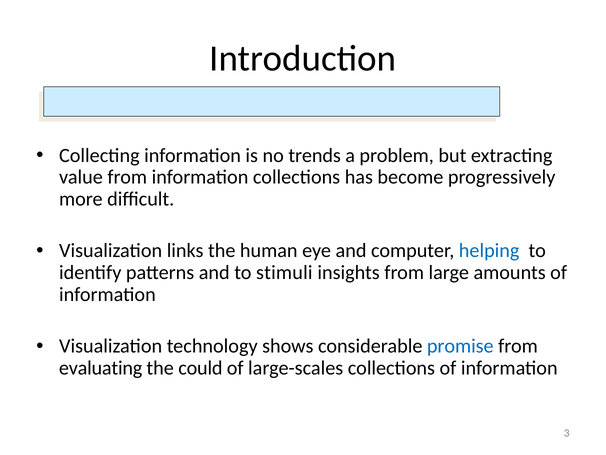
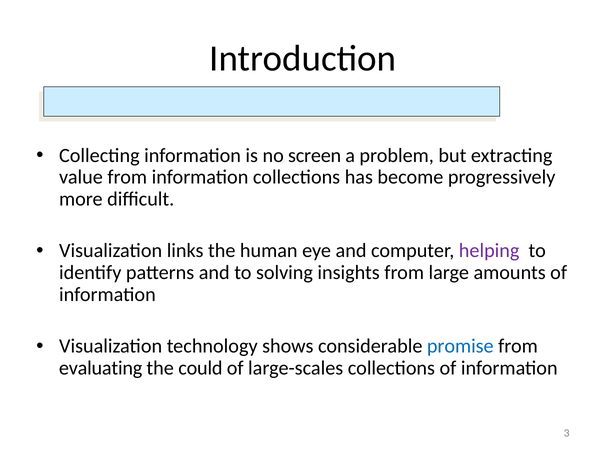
trends: trends -> screen (315, 155)
helping colour: blue -> purple (489, 251)
stimuli: stimuli -> solving (284, 272)
